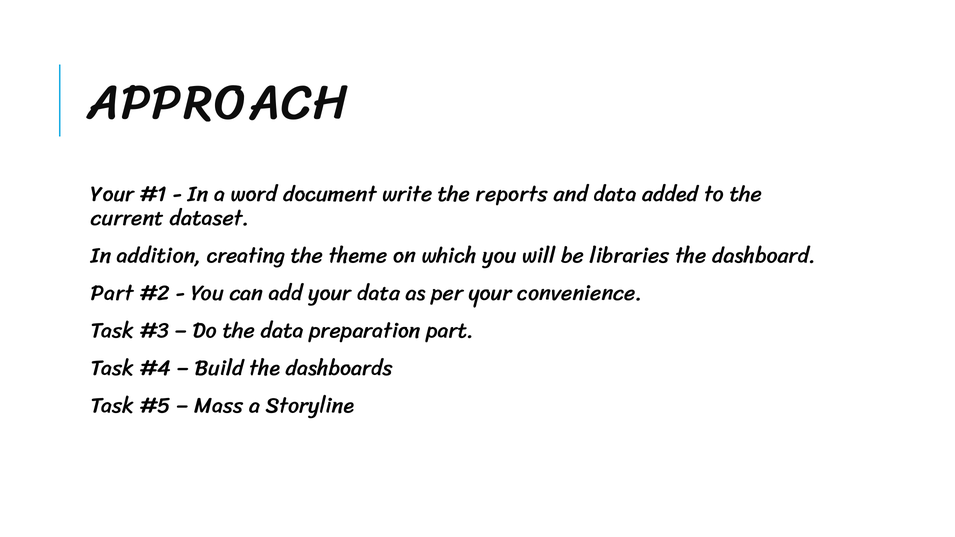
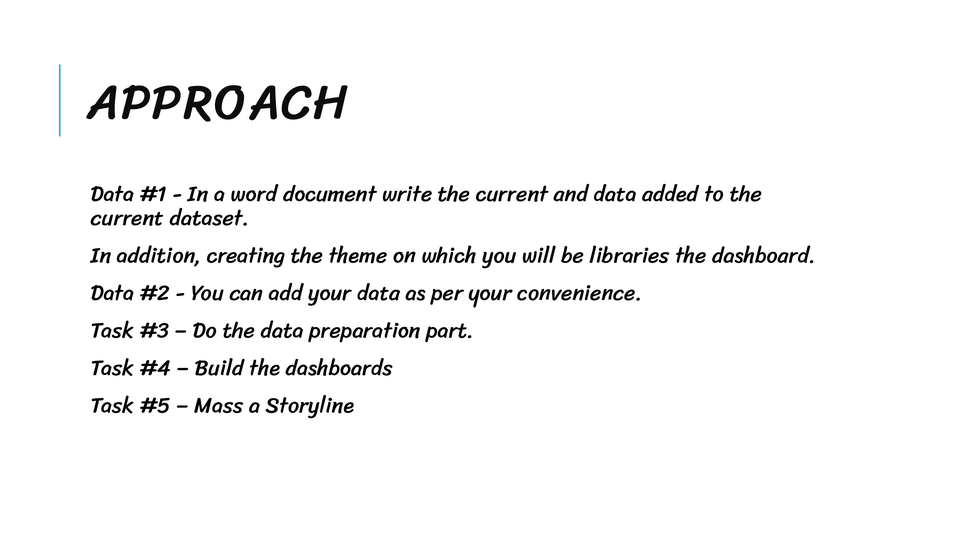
Your: Your -> Data (112, 194)
write the reports: reports -> current (512, 194)
Part: Part -> Data (112, 293)
